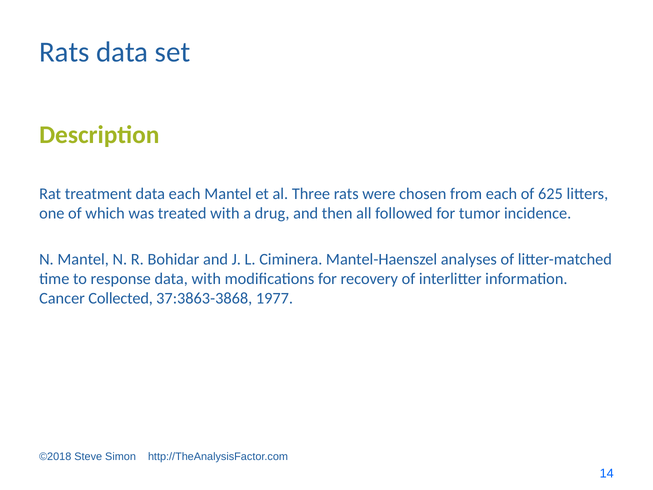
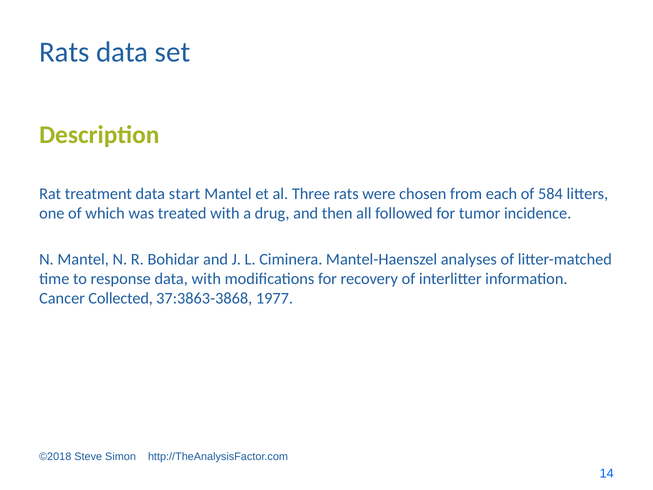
data each: each -> start (185, 194)
625: 625 -> 584 (550, 194)
